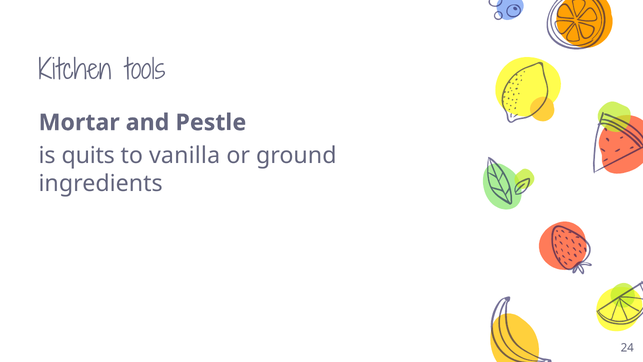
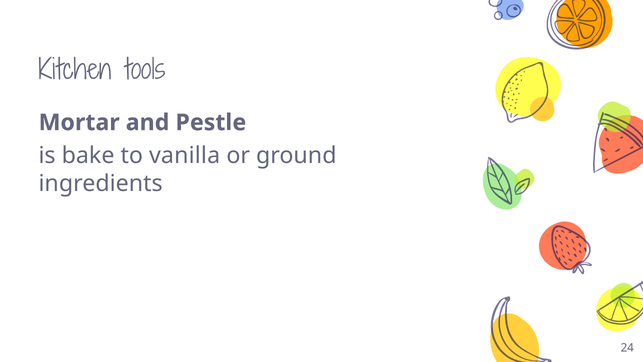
quits: quits -> bake (88, 156)
